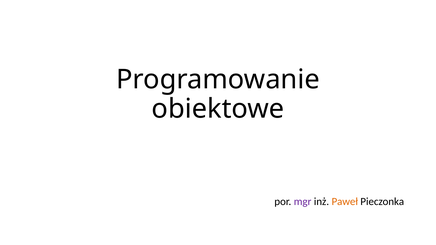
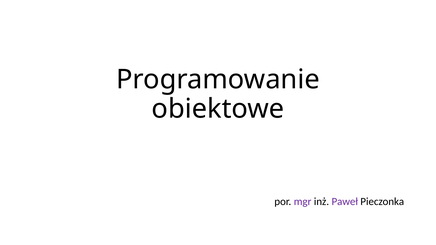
Paweł colour: orange -> purple (345, 202)
